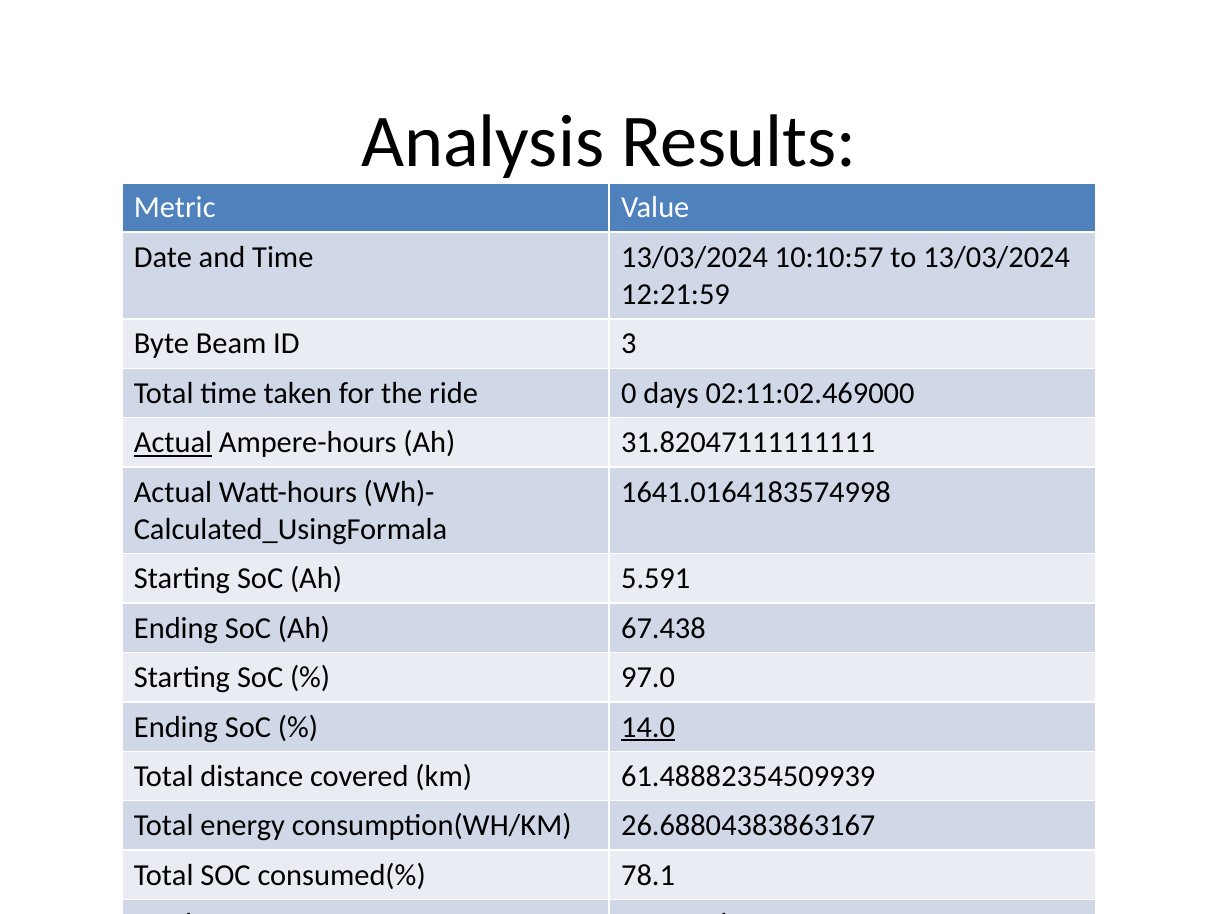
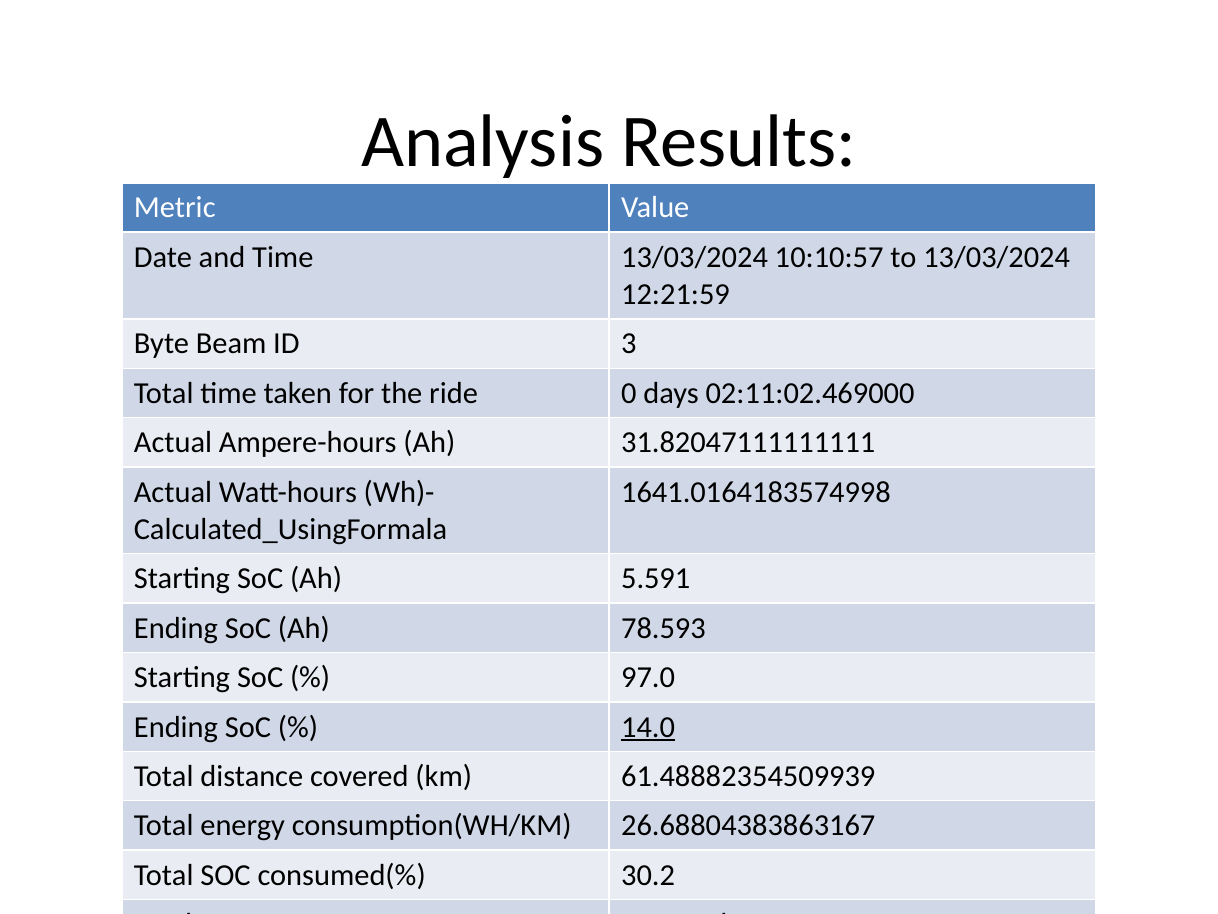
Actual underline: present -> none (173, 442)
67.438: 67.438 -> 78.593 (663, 628)
78.1: 78.1 -> 30.2 (648, 875)
